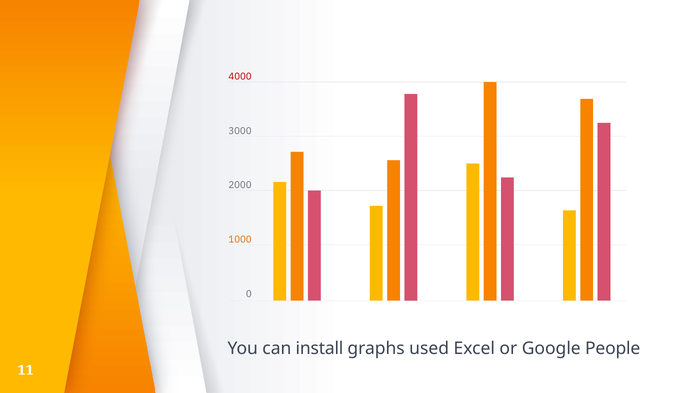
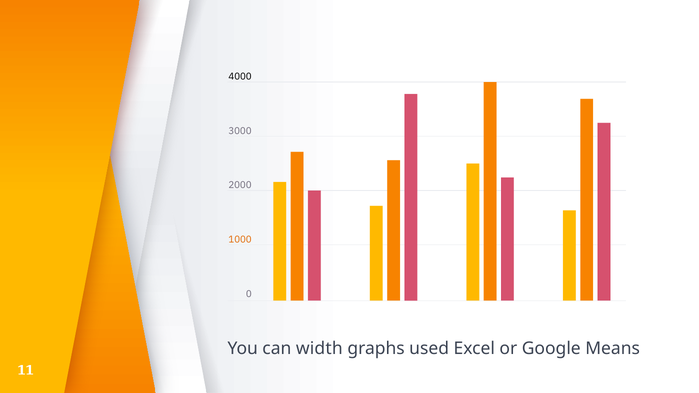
4000 colour: red -> black (240, 76)
install: install -> width (319, 349)
People: People -> Means (613, 349)
